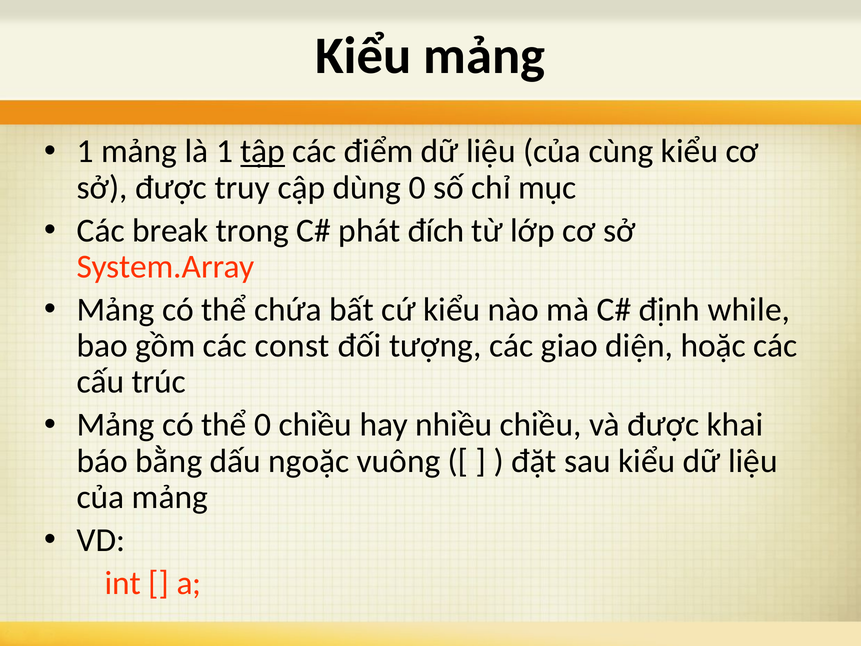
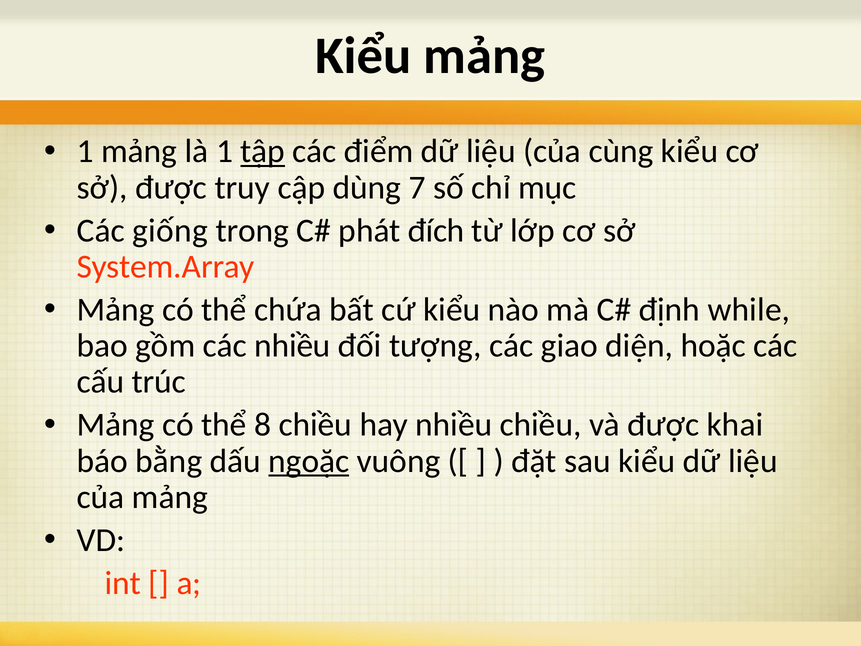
dùng 0: 0 -> 7 (417, 188)
break: break -> giống (170, 230)
các const: const -> nhiều (292, 346)
thể 0: 0 -> 8 (262, 425)
ngoặc underline: none -> present (309, 461)
